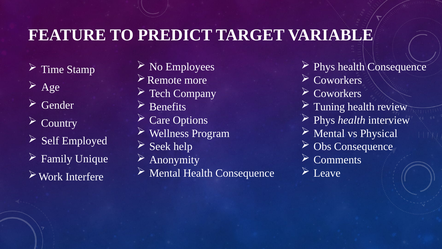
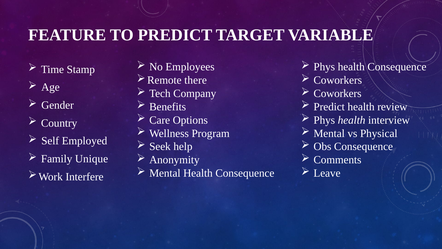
more: more -> there (196, 80)
Tuning: Tuning -> Predict (329, 107)
